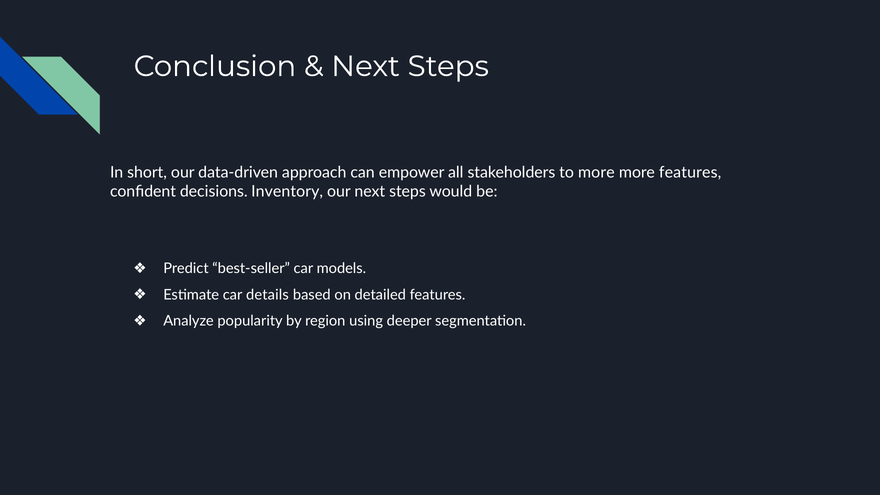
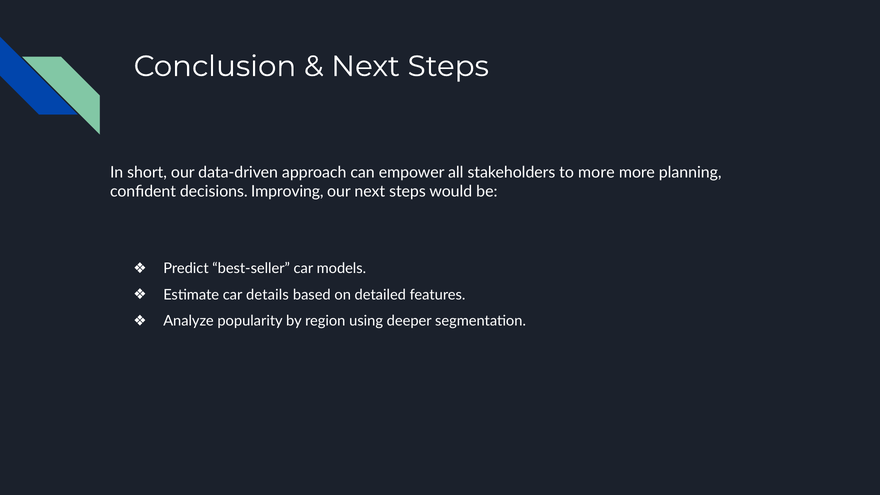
more features: features -> planning (690, 172)
Inventory: Inventory -> Improving (287, 191)
